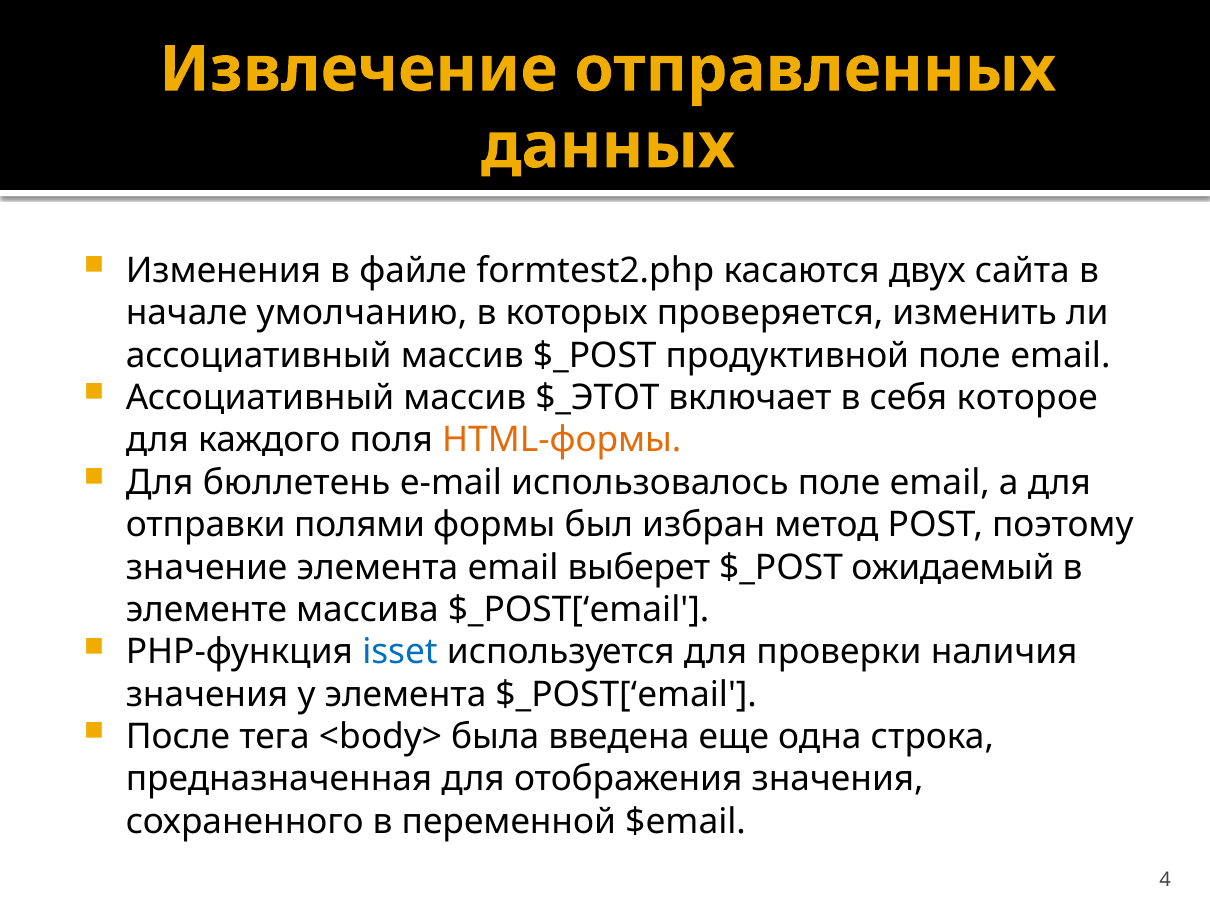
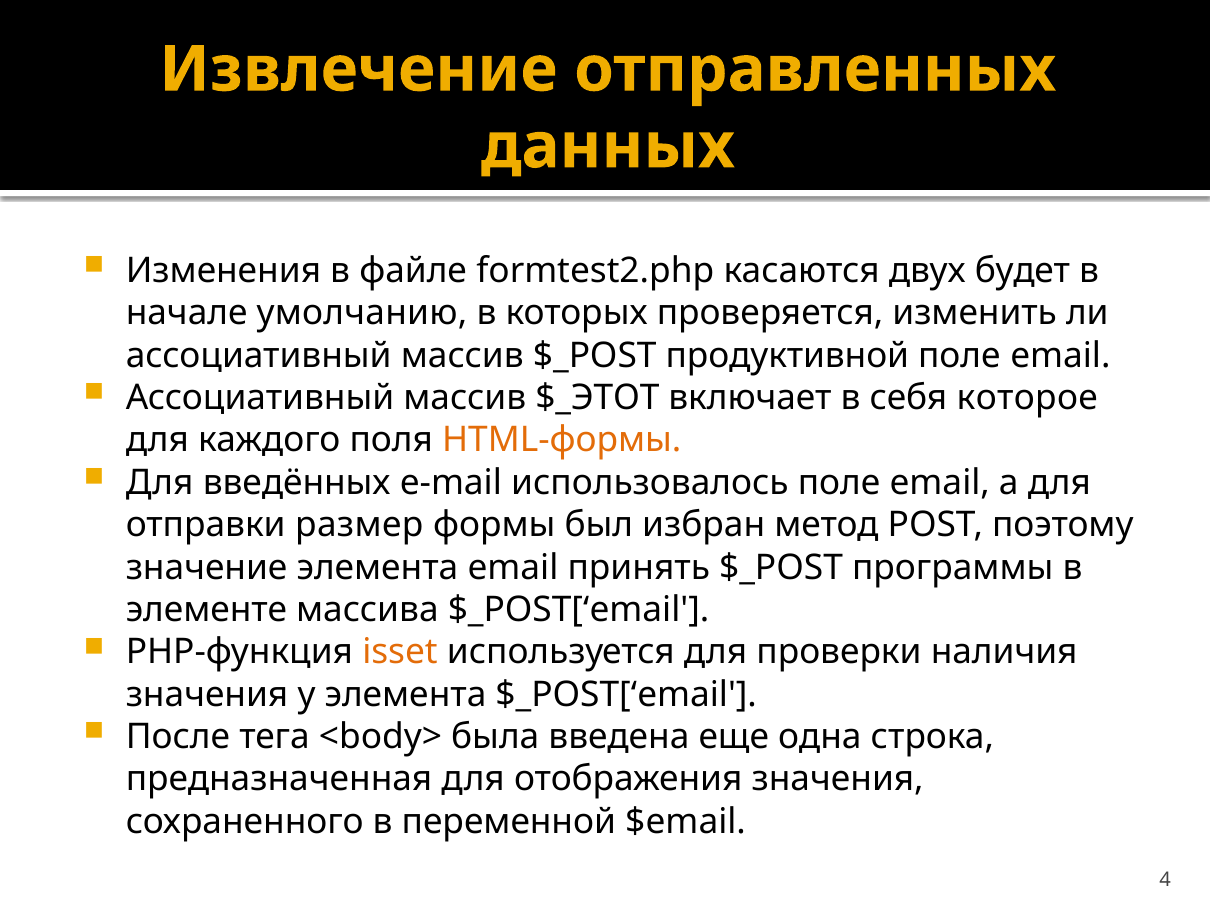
сайта: сайта -> будет (1022, 271)
бюллетень: бюллетень -> введённых (297, 482)
полями: полями -> размер (359, 525)
выберет: выберет -> принять (639, 567)
ожидаемый: ожидаемый -> программы (953, 567)
isset colour: blue -> orange (400, 652)
